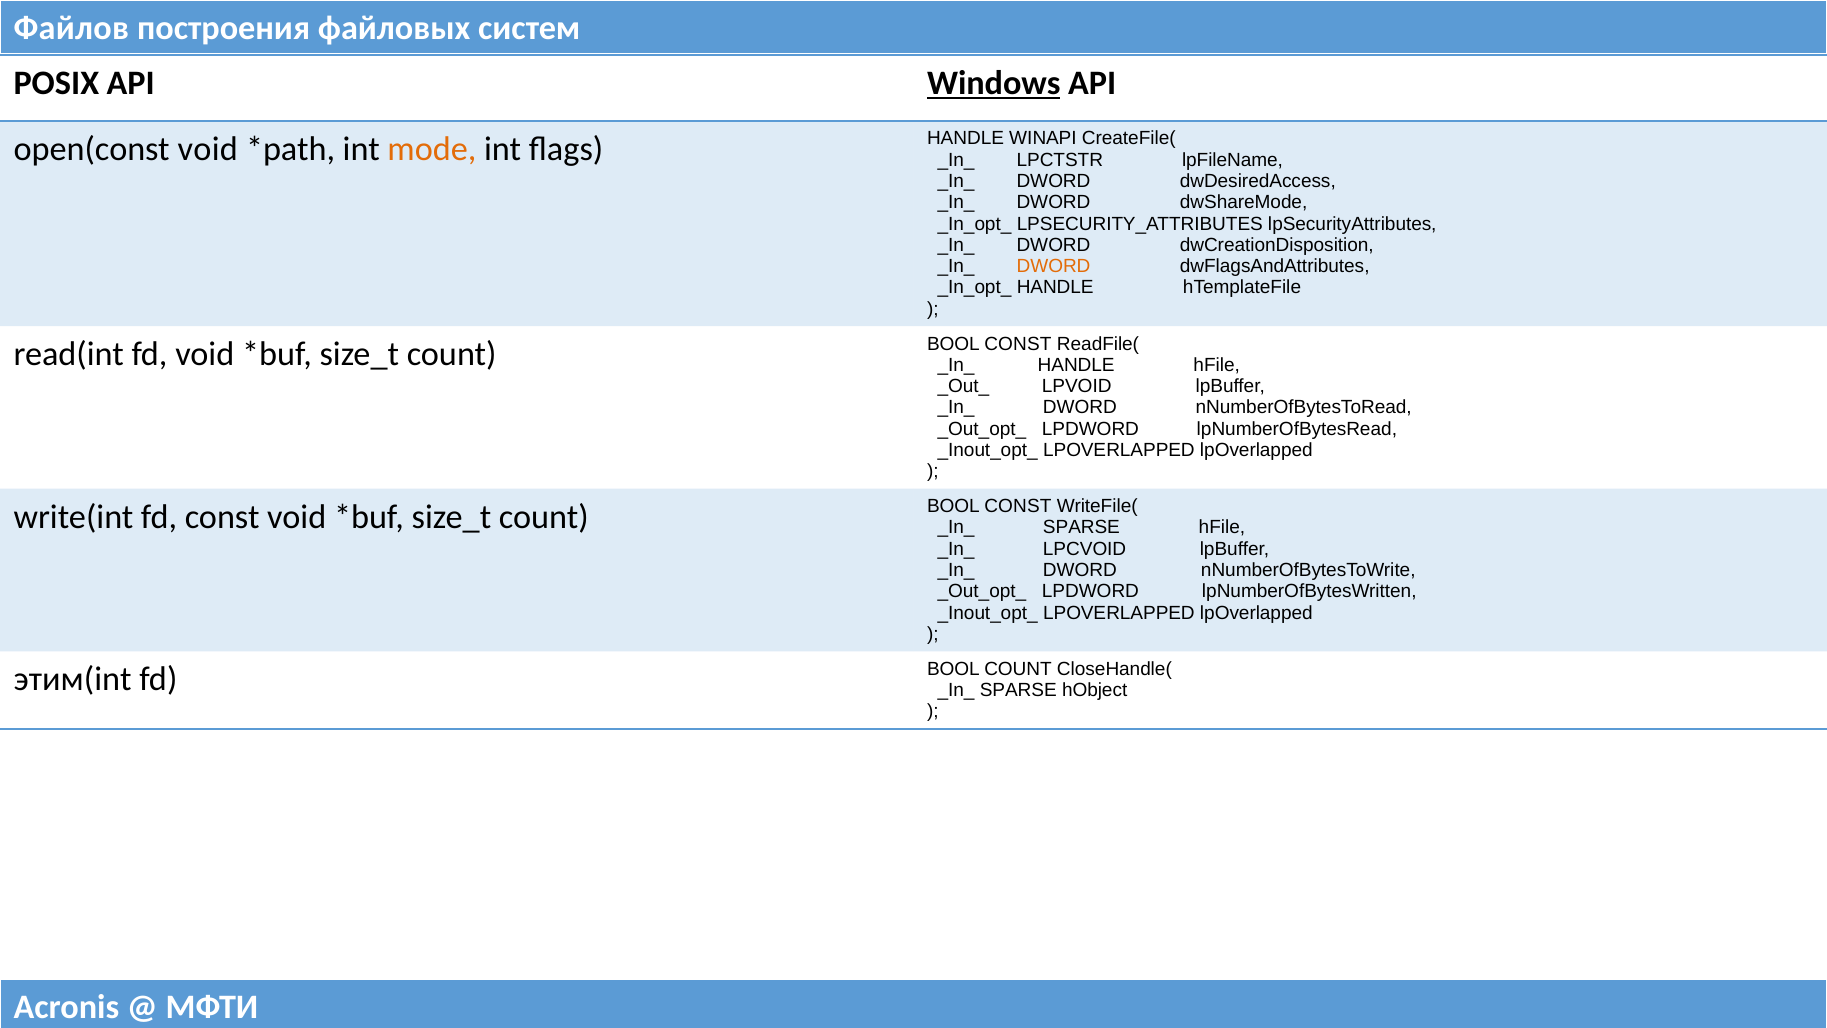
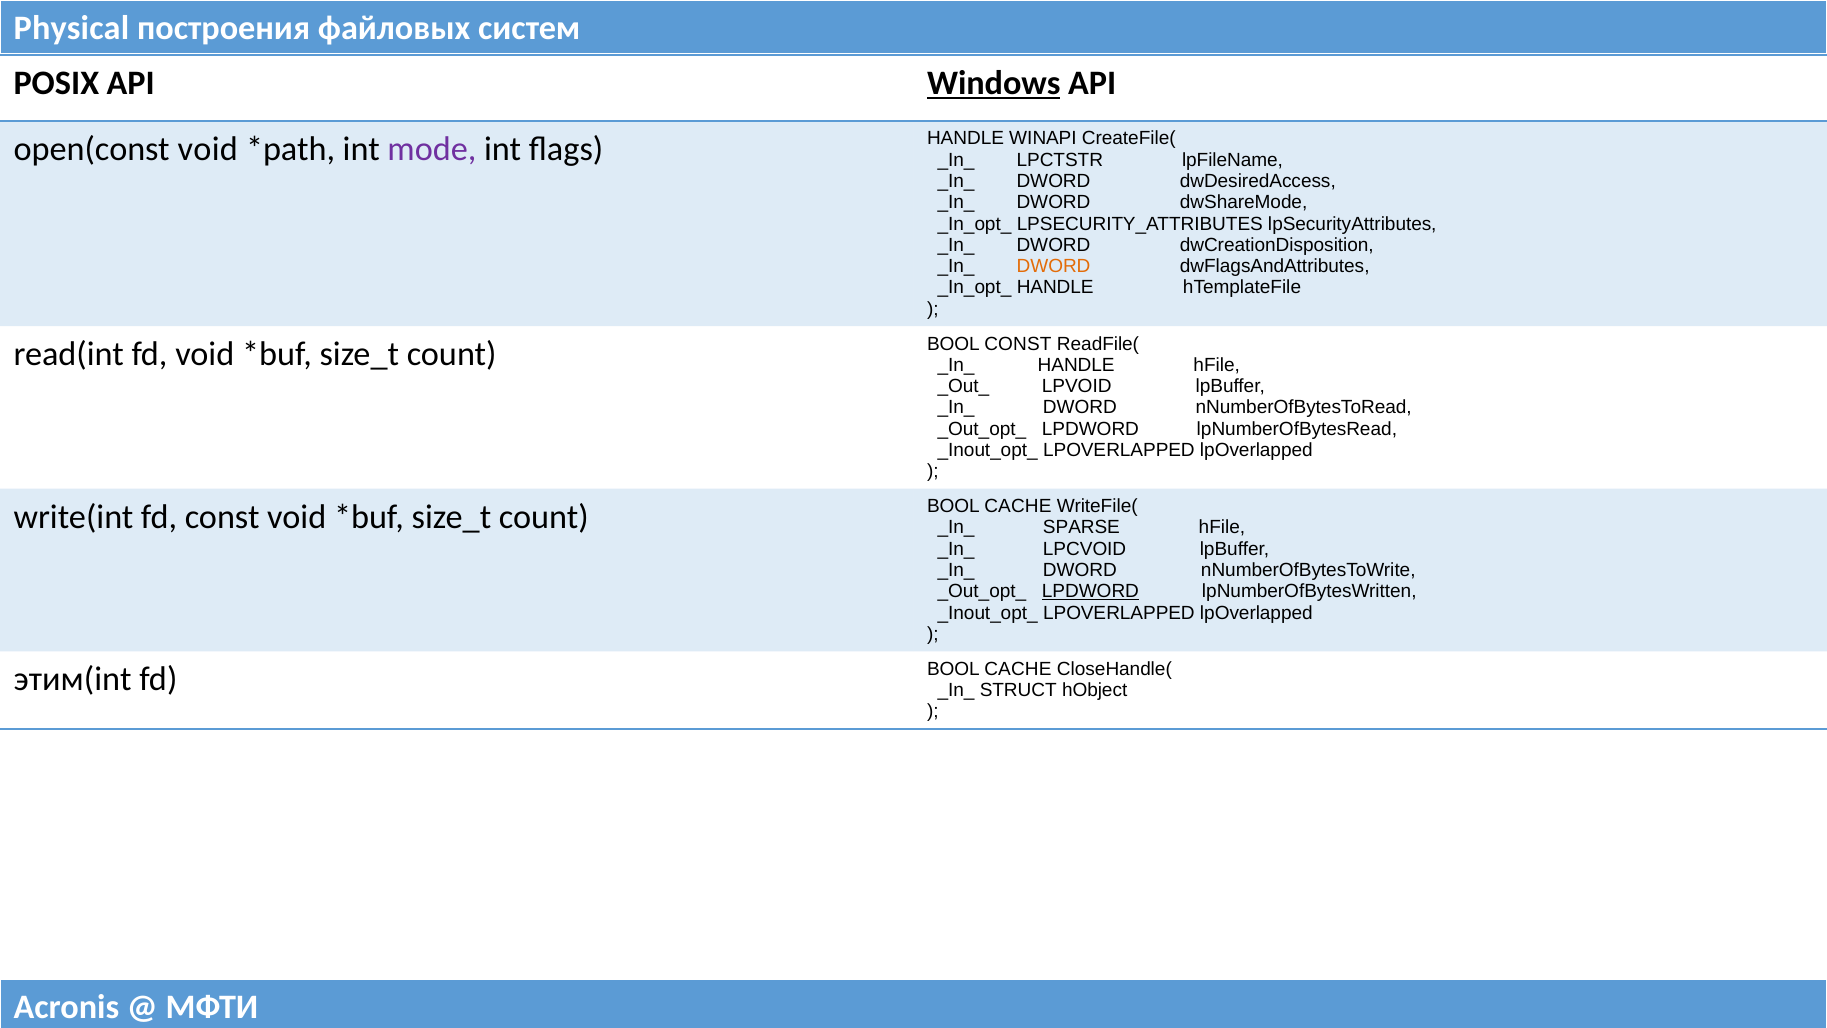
Файлов: Файлов -> Physical (71, 28)
mode colour: orange -> purple (432, 149)
CONST: CONST -> CACHE (1018, 506)
LPDWORD underline: none -> present (1090, 591)
fd BOOL COUNT: COUNT -> CACHE (1018, 669)
SPARSE: SPARSE -> STRUCT (1018, 690)
